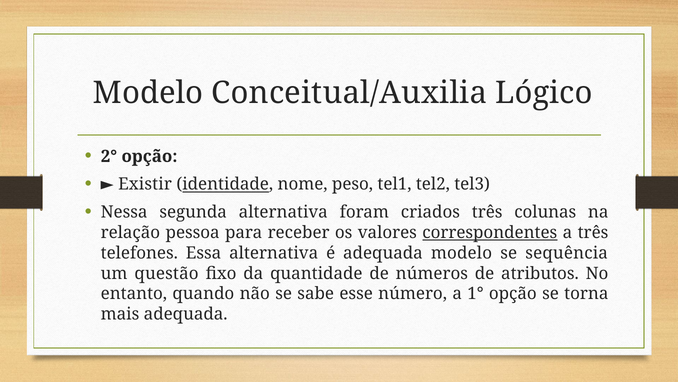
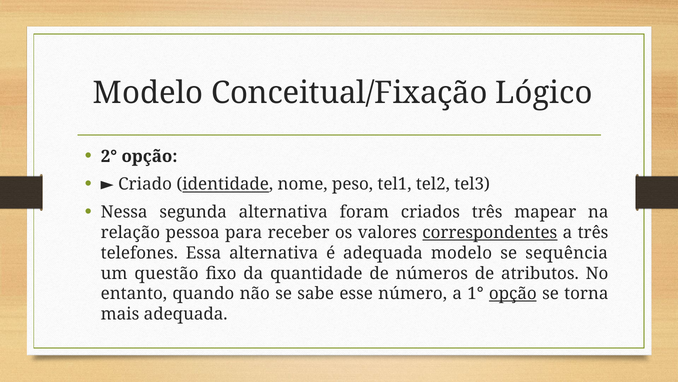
Conceitual/Auxilia: Conceitual/Auxilia -> Conceitual/Fixação (349, 93)
Existir: Existir -> Criado (145, 184)
colunas: colunas -> mapear (545, 212)
opção underline: none -> present (513, 293)
